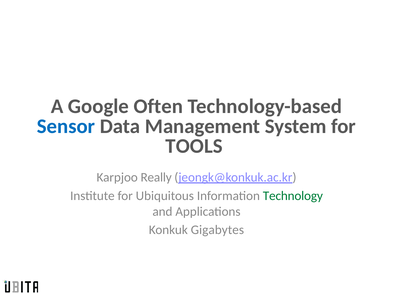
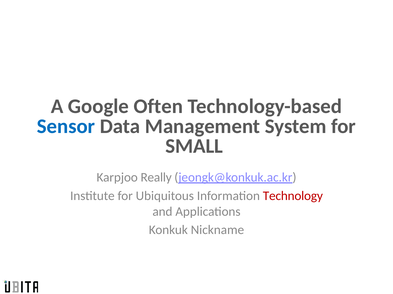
TOOLS: TOOLS -> SMALL (194, 146)
Technology colour: green -> red (293, 196)
Gigabytes: Gigabytes -> Nickname (217, 230)
